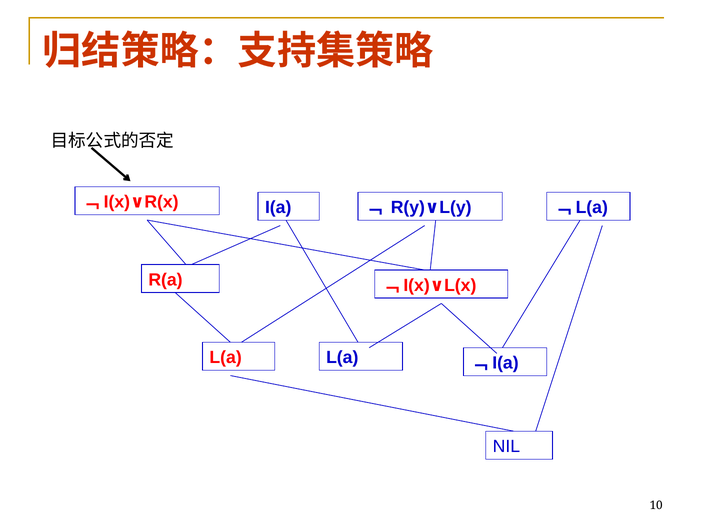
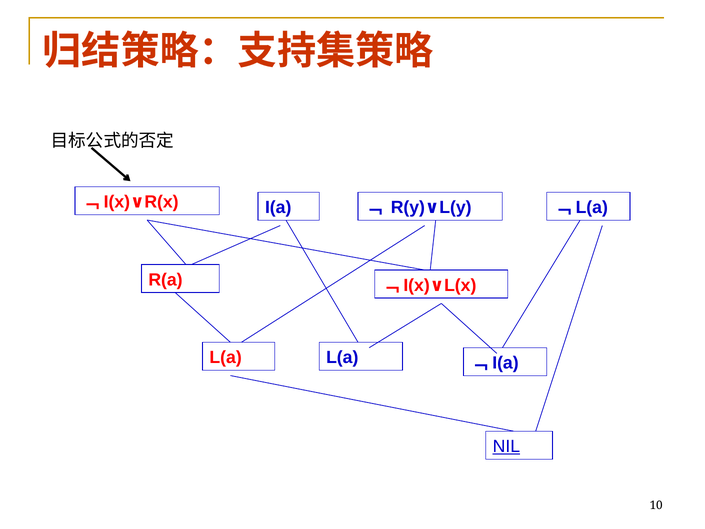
NIL underline: none -> present (506, 446)
